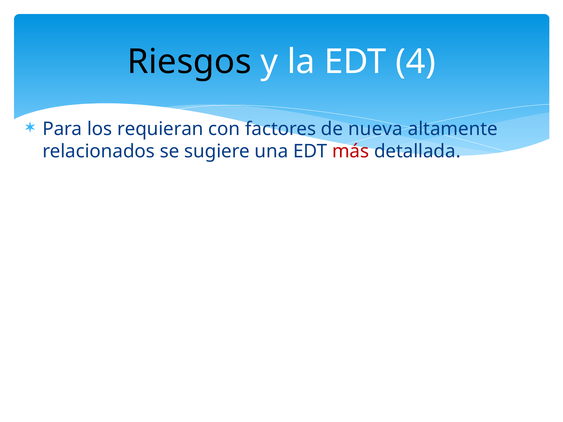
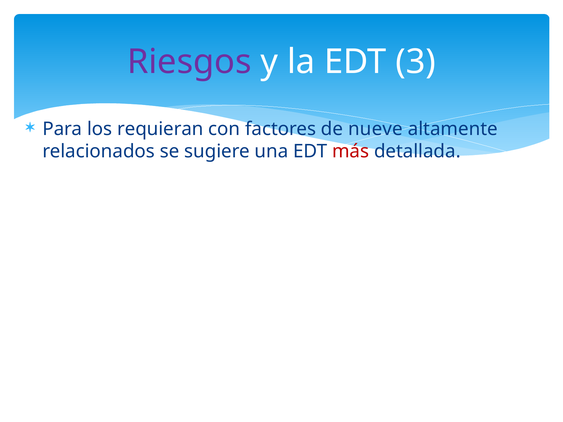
Riesgos colour: black -> purple (189, 62)
4: 4 -> 3 (416, 62)
nueva: nueva -> nueve (375, 129)
